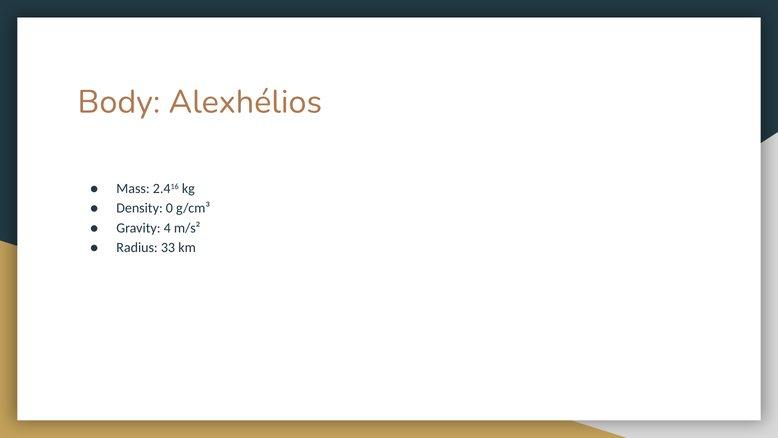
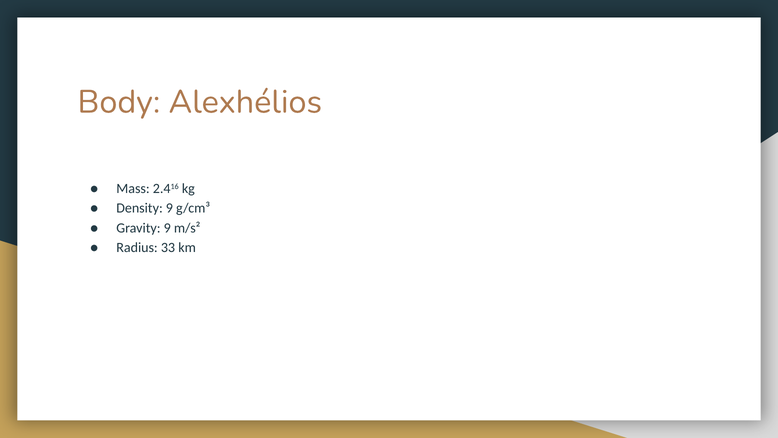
Density 0: 0 -> 9 (169, 208)
Gravity 4: 4 -> 9 (167, 228)
